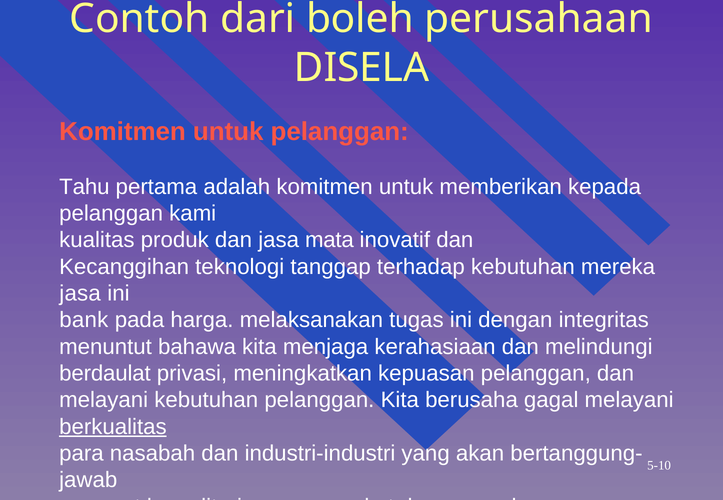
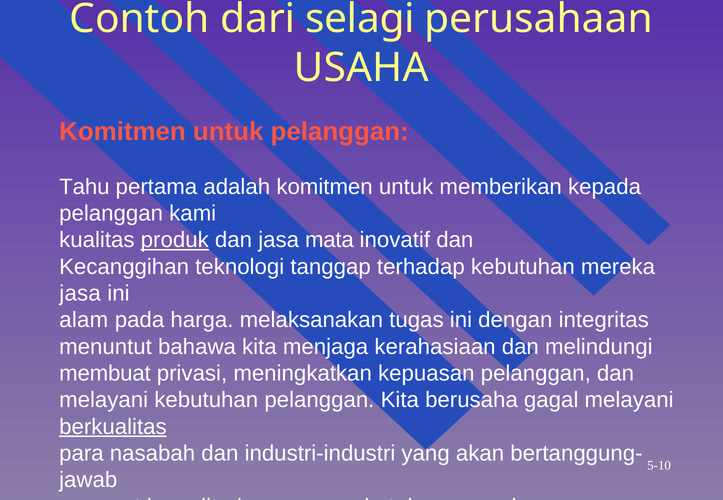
boleh: boleh -> selagi (360, 19)
DISELA: DISELA -> USAHA (361, 68)
produk underline: none -> present (175, 240)
bank: bank -> alam (84, 320)
berdaulat: berdaulat -> membuat (105, 374)
